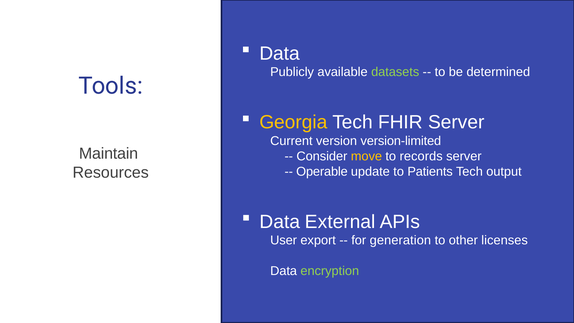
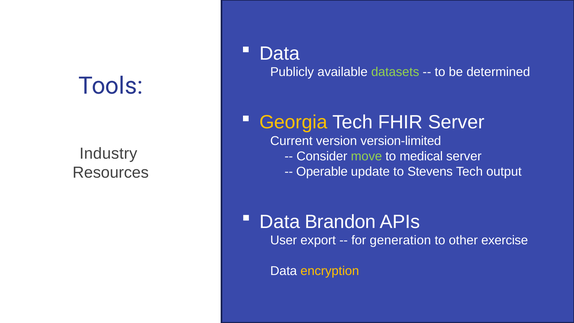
Maintain: Maintain -> Industry (108, 153)
move colour: yellow -> light green (366, 156)
records: records -> medical (421, 156)
Patients: Patients -> Stevens (430, 171)
External: External -> Brandon (340, 222)
licenses: licenses -> exercise (505, 240)
encryption colour: light green -> yellow (330, 271)
